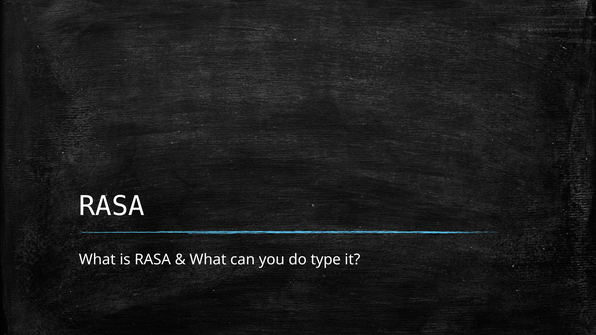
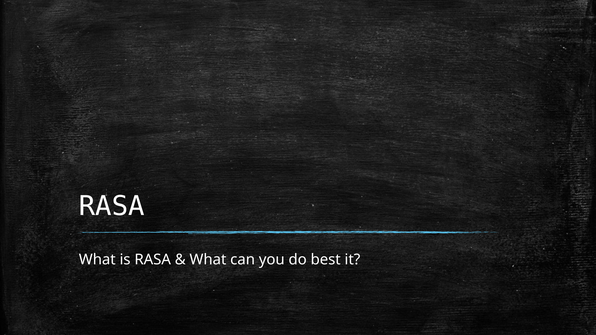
type: type -> best (326, 260)
